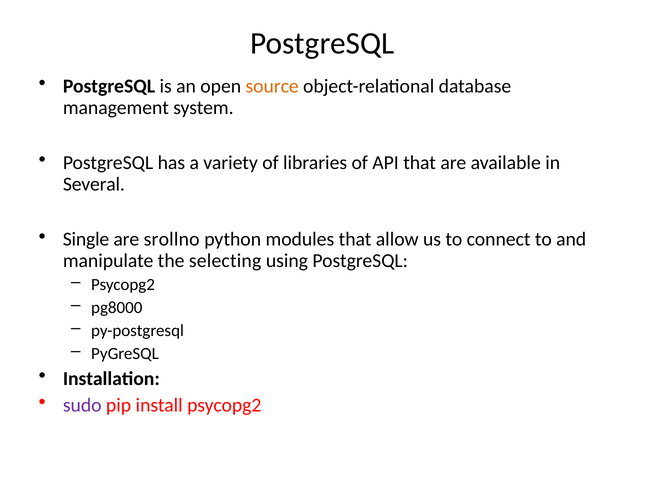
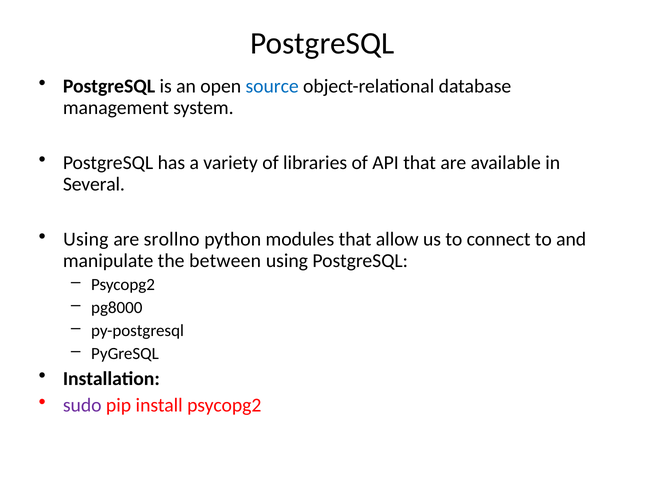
source colour: orange -> blue (272, 86)
Single: Single -> Using (86, 239)
selecting: selecting -> between (225, 261)
